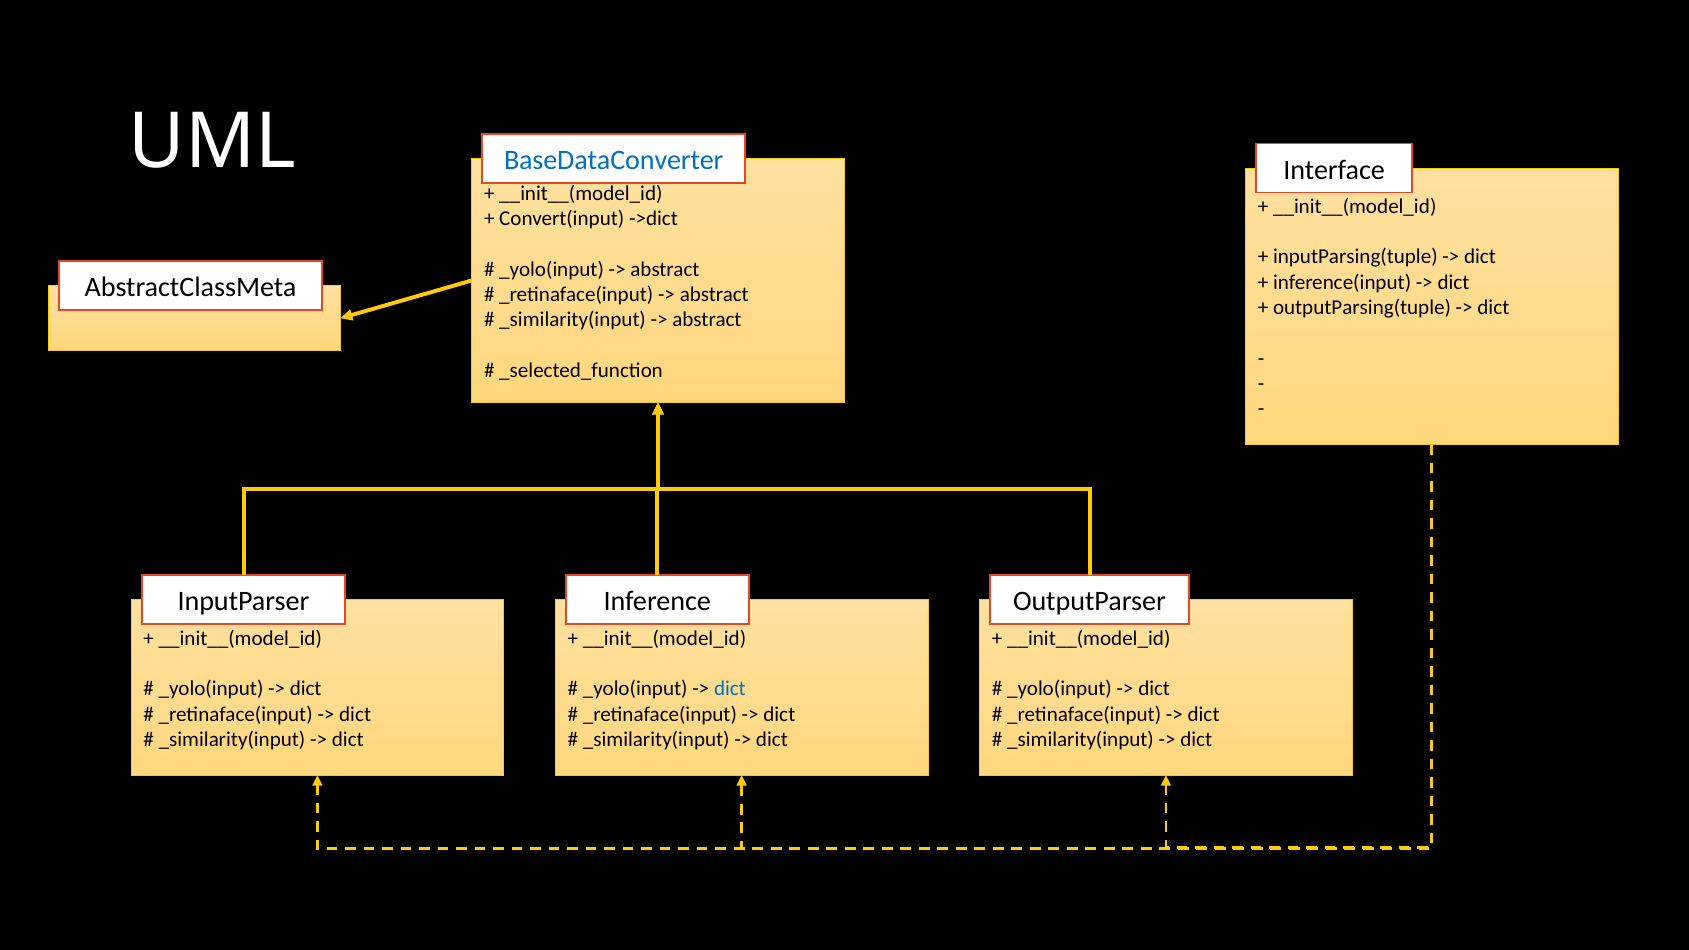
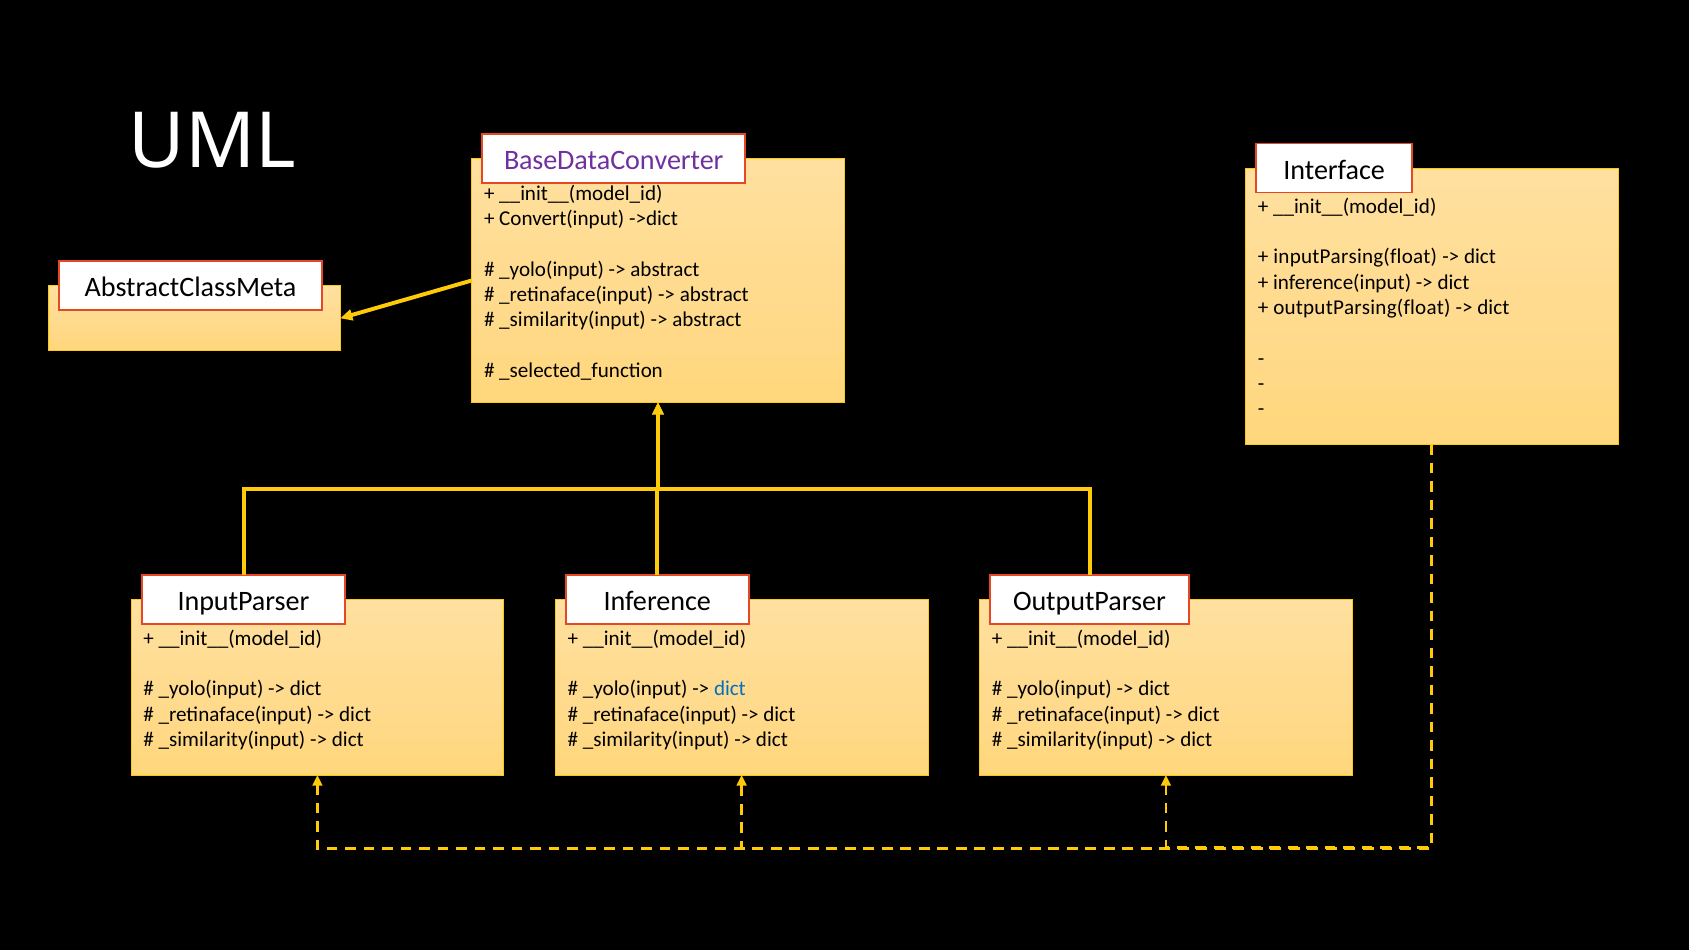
BaseDataConverter colour: blue -> purple (614, 160)
inputParsing(tuple: inputParsing(tuple -> inputParsing(float (1355, 257)
outputParsing(tuple: outputParsing(tuple -> outputParsing(float (1362, 308)
